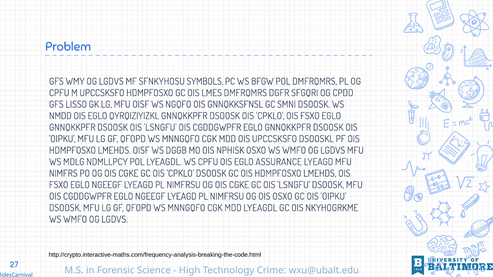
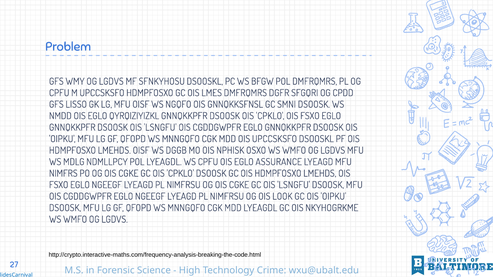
SFNKYHOSU SYMBOLS: SYMBOLS -> DSOOSKL (205, 82)
OIS OSXO: OSXO -> LOOK (282, 197)
